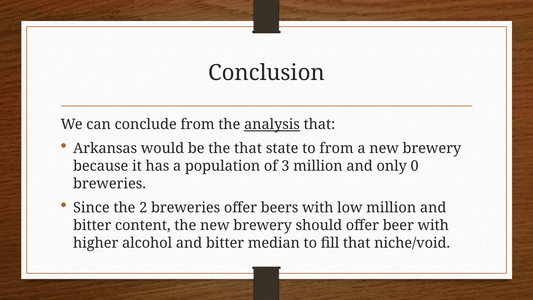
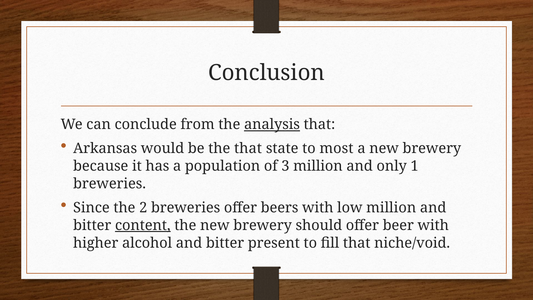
to from: from -> most (336, 148)
0: 0 -> 1 (415, 166)
content underline: none -> present (143, 225)
median: median -> present (274, 243)
